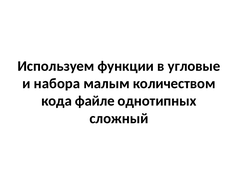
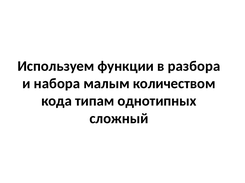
угловые: угловые -> разбора (194, 66)
файле: файле -> типам (95, 101)
